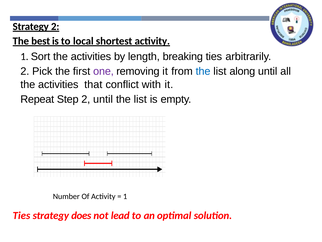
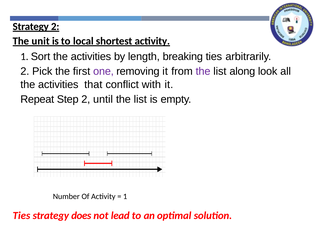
best: best -> unit (41, 41)
the colour: blue -> purple (203, 71)
along until: until -> look (268, 71)
